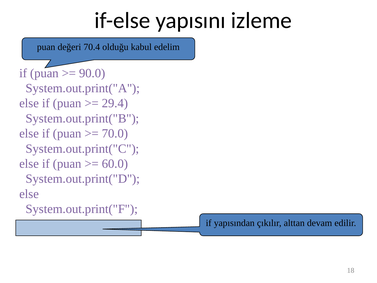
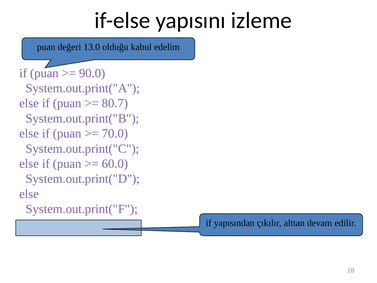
70.4: 70.4 -> 13.0 (92, 47)
29.4: 29.4 -> 80.7 (115, 103)
